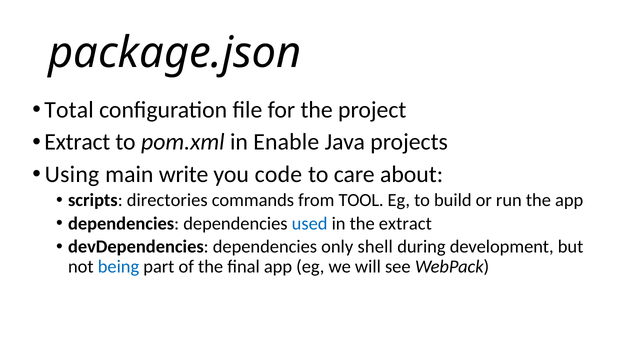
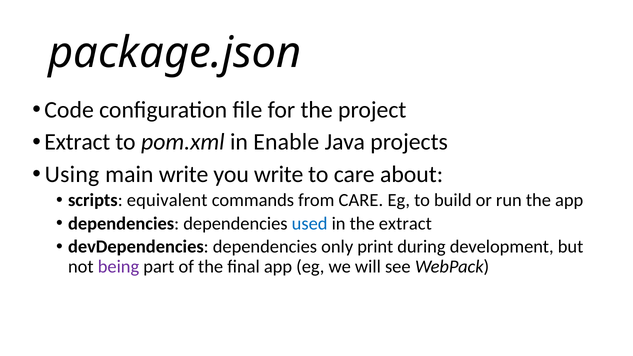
Total: Total -> Code (69, 110)
you code: code -> write (279, 174)
directories: directories -> equivalent (167, 200)
from TOOL: TOOL -> CARE (361, 200)
shell: shell -> print (375, 247)
being colour: blue -> purple (118, 267)
